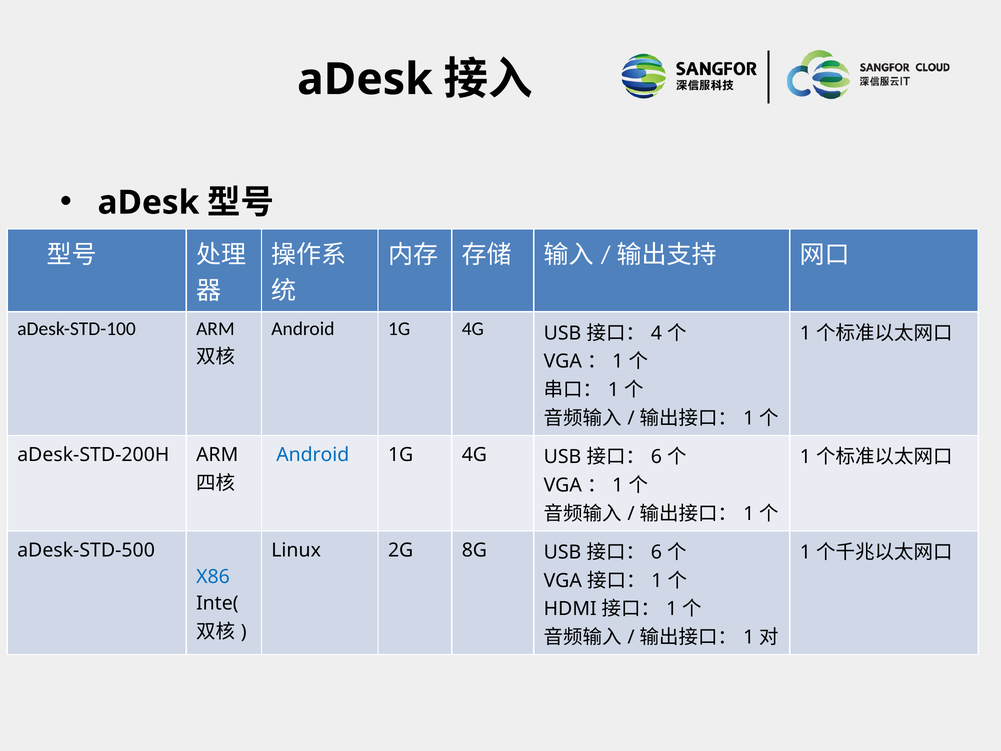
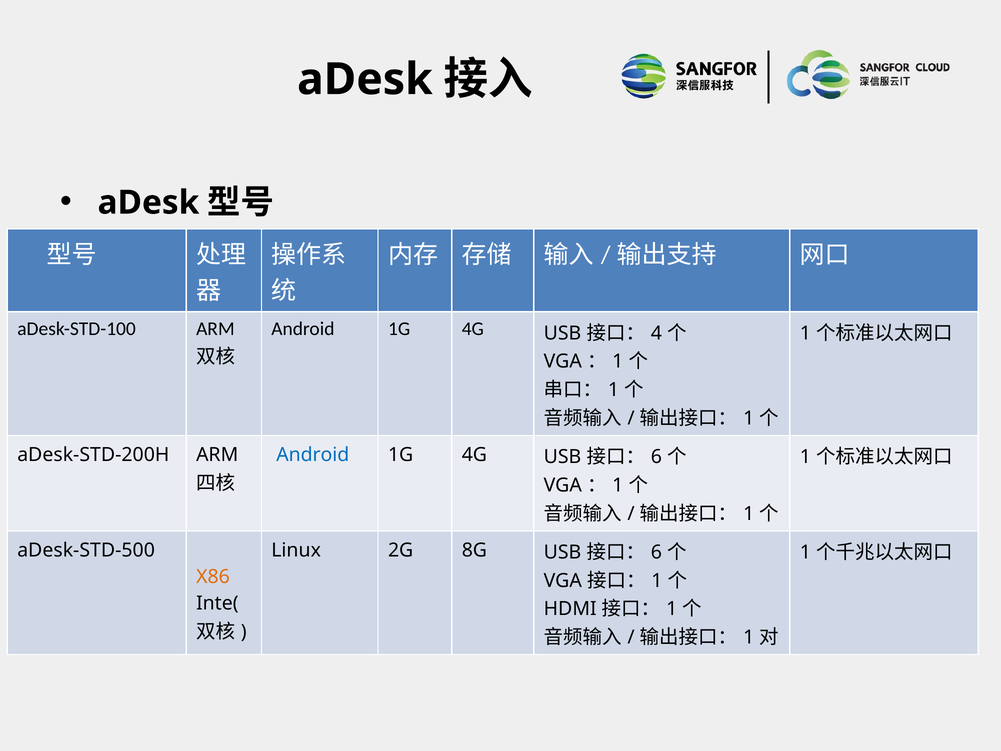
X86 colour: blue -> orange (213, 577)
